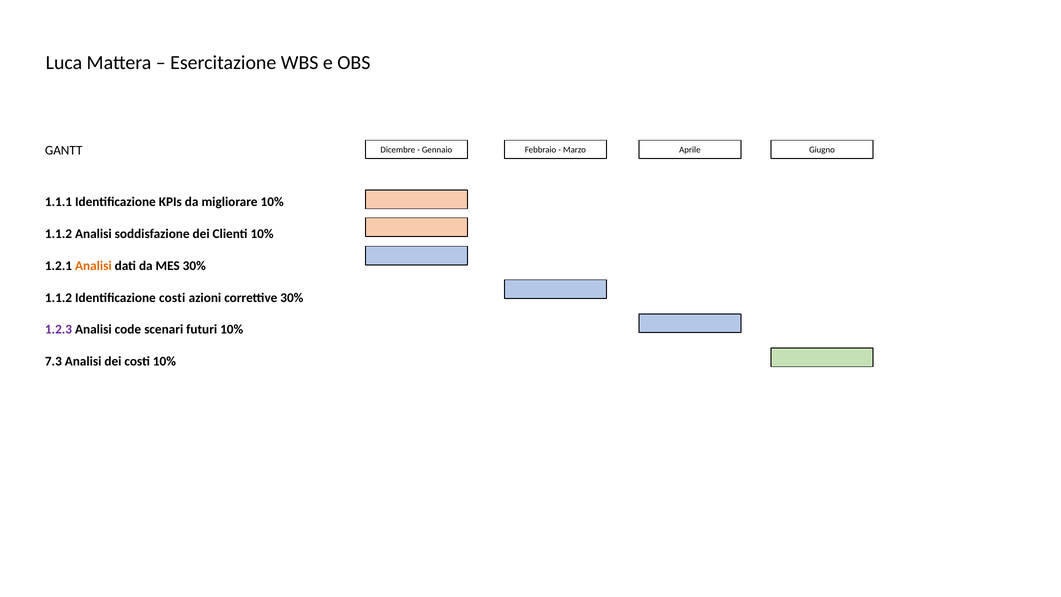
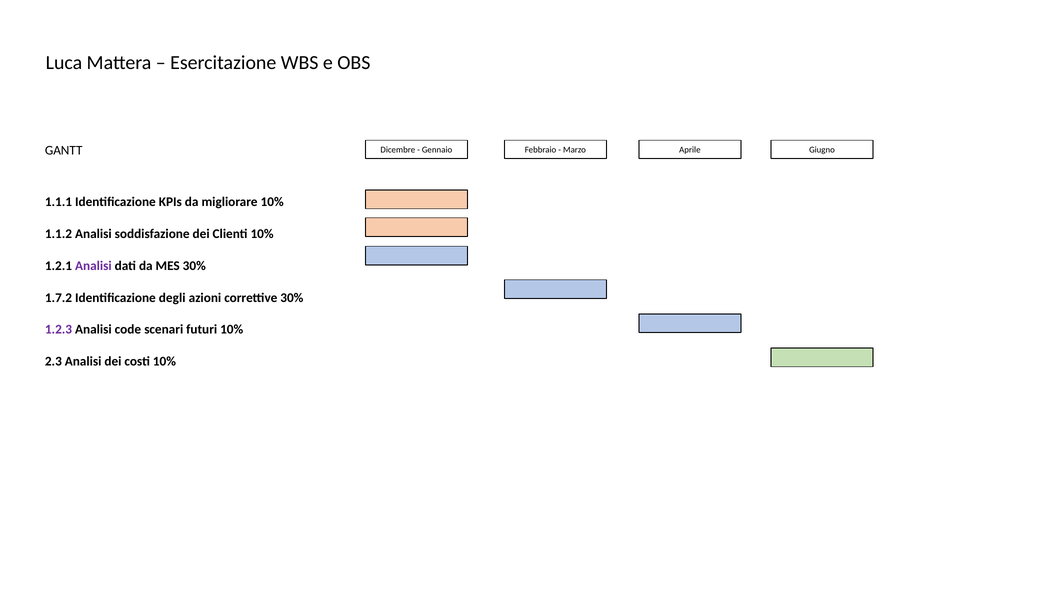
Analisi colour: orange -> purple (93, 266)
1.1.2: 1.1.2 -> 1.7.2 (58, 298)
Identificazione costi: costi -> degli (172, 298)
7.3: 7.3 -> 2.3 (53, 361)
